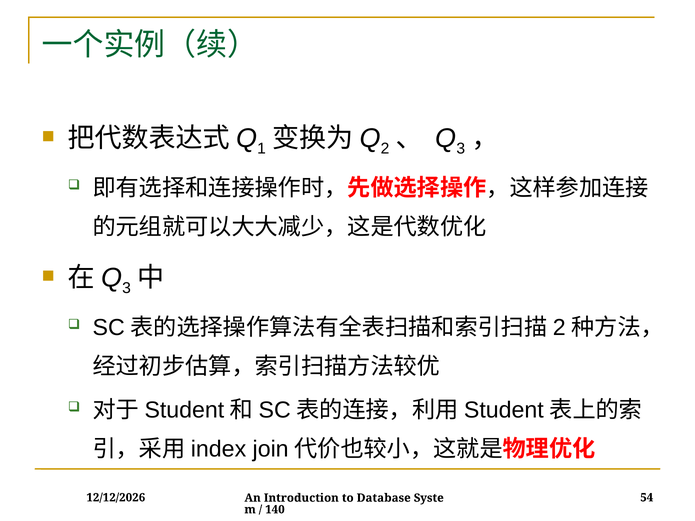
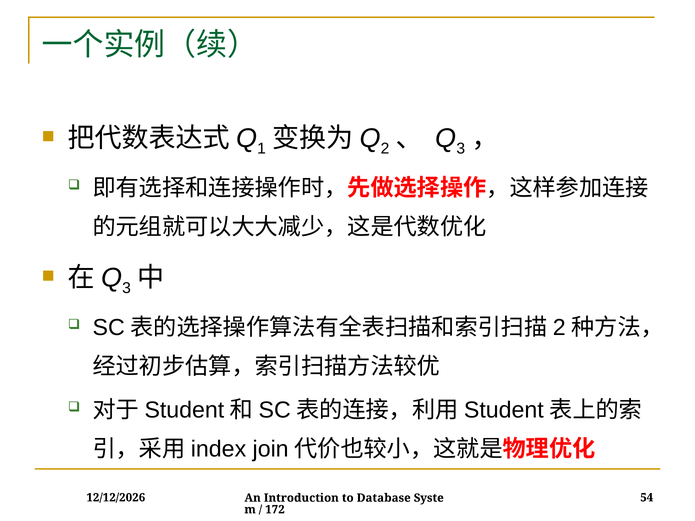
140: 140 -> 172 (275, 510)
